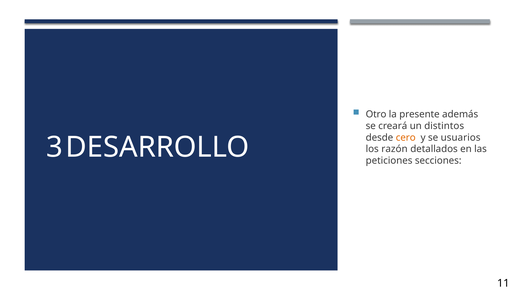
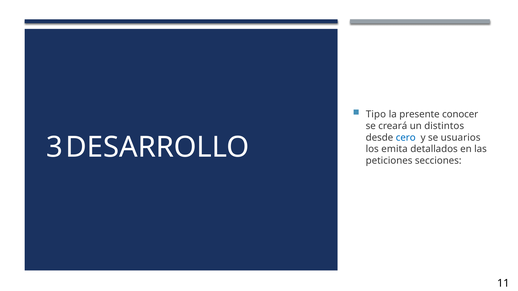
Otro: Otro -> Tipo (376, 114)
además: además -> conocer (460, 114)
cero colour: orange -> blue (406, 138)
razón: razón -> emita (394, 149)
